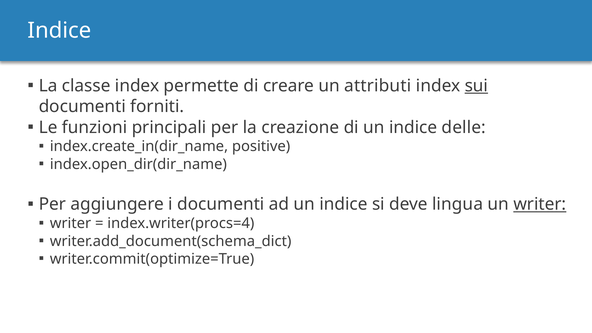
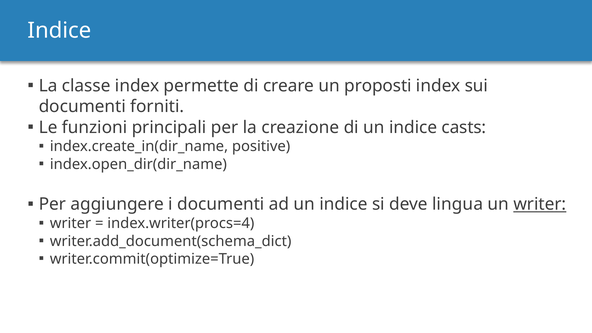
attributi: attributi -> proposti (378, 86)
sui underline: present -> none (476, 86)
delle: delle -> casts (464, 127)
